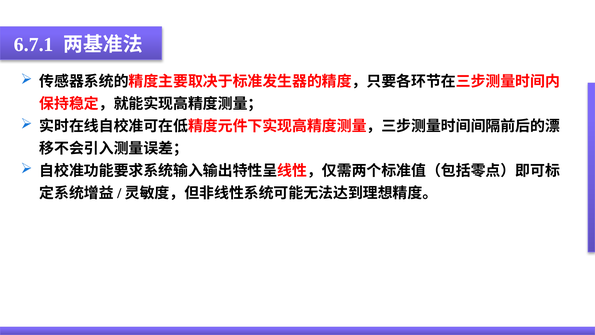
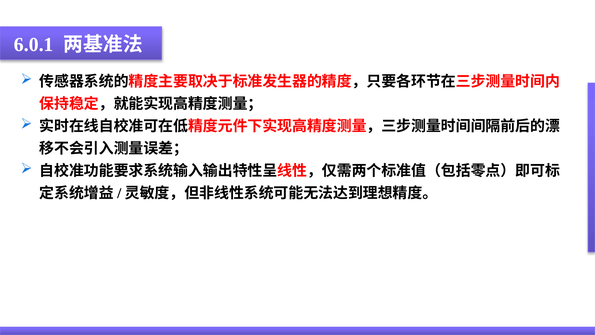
6.7.1: 6.7.1 -> 6.0.1 (34, 44)
